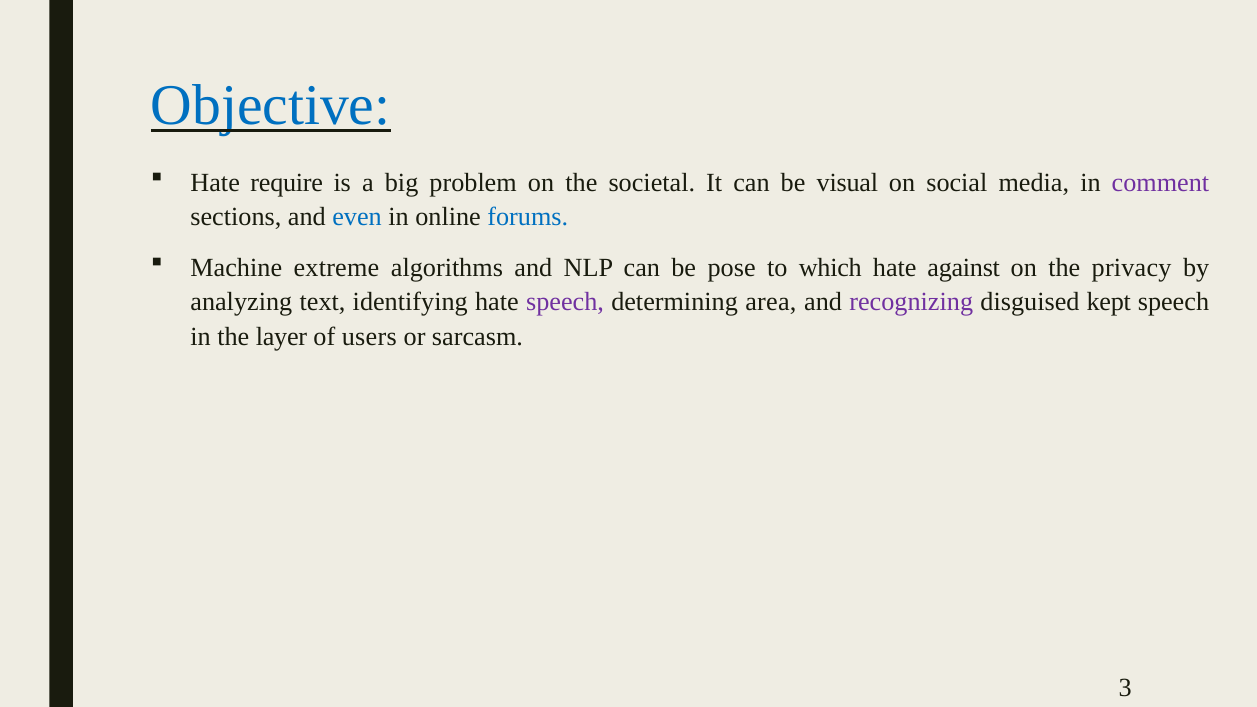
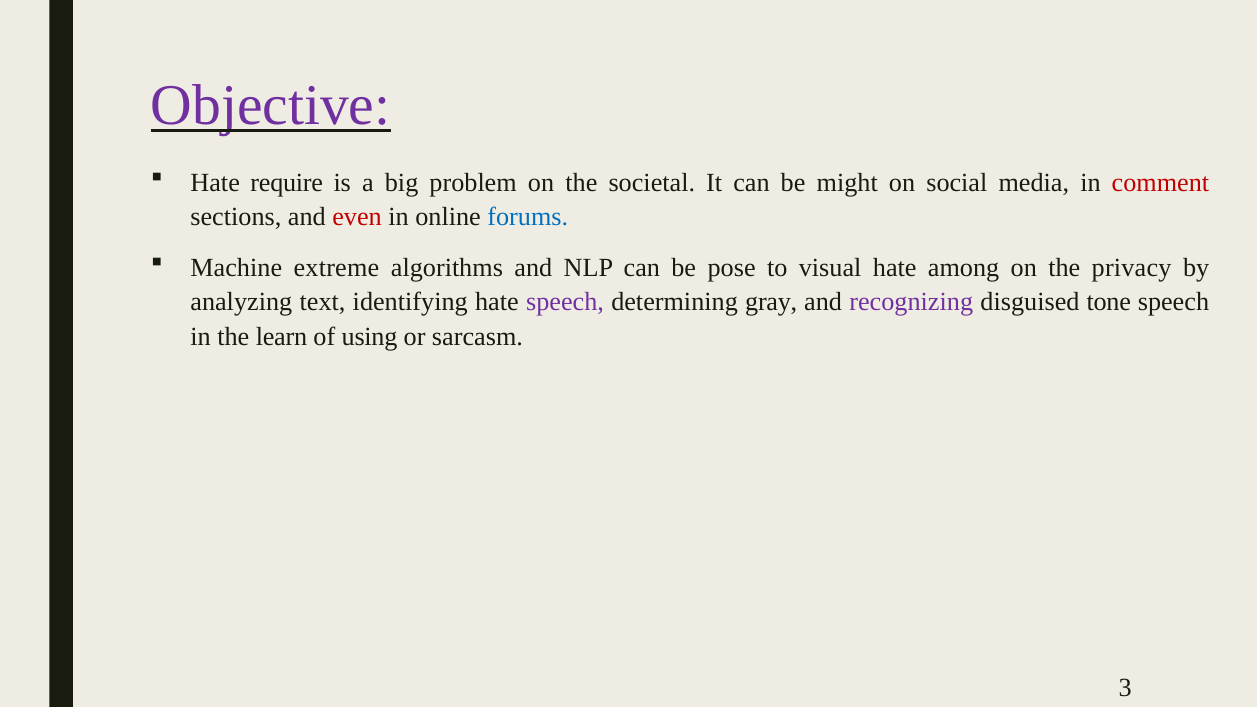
Objective colour: blue -> purple (271, 106)
visual: visual -> might (847, 183)
comment colour: purple -> red (1160, 183)
even colour: blue -> red (357, 217)
which: which -> visual (830, 267)
against: against -> among (964, 267)
area: area -> gray (771, 302)
kept: kept -> tone (1109, 302)
layer: layer -> learn (281, 337)
users: users -> using (370, 337)
